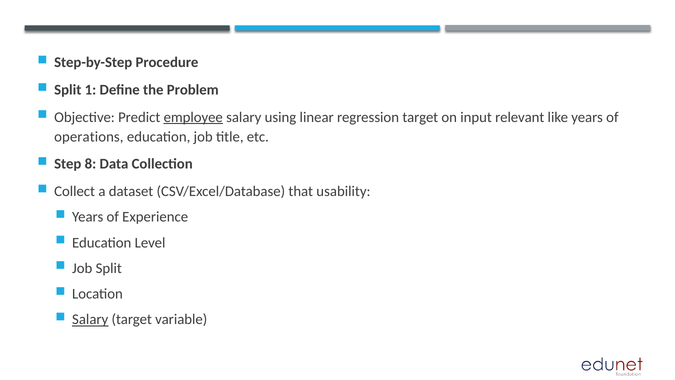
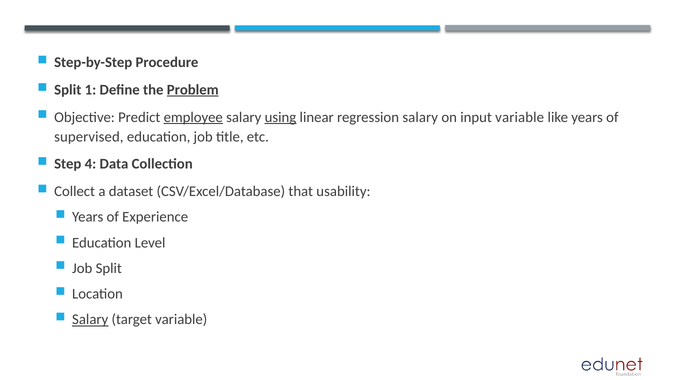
Problem underline: none -> present (193, 90)
using underline: none -> present (280, 117)
regression target: target -> salary (420, 117)
input relevant: relevant -> variable (520, 117)
operations: operations -> supervised (89, 137)
8: 8 -> 4 (90, 164)
